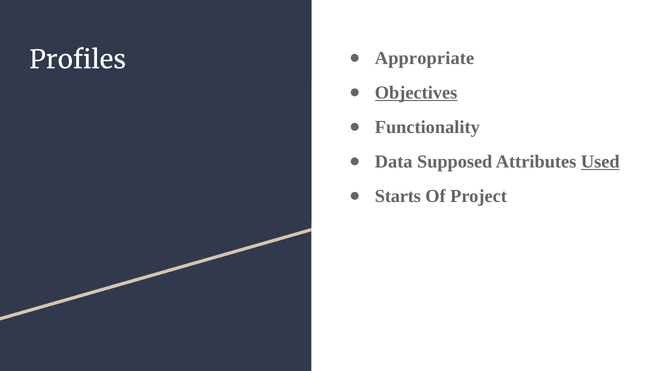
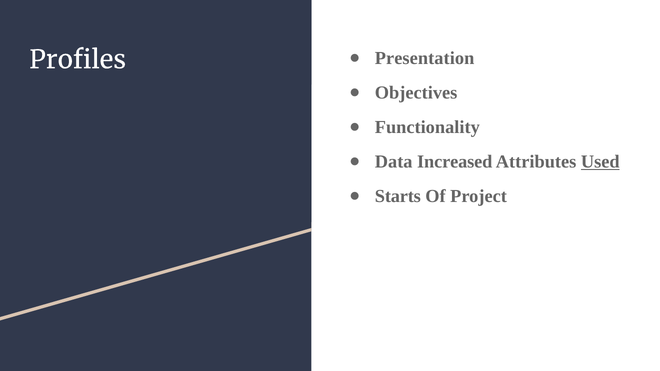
Appropriate: Appropriate -> Presentation (425, 58)
Objectives underline: present -> none (416, 93)
Supposed: Supposed -> Increased (455, 162)
